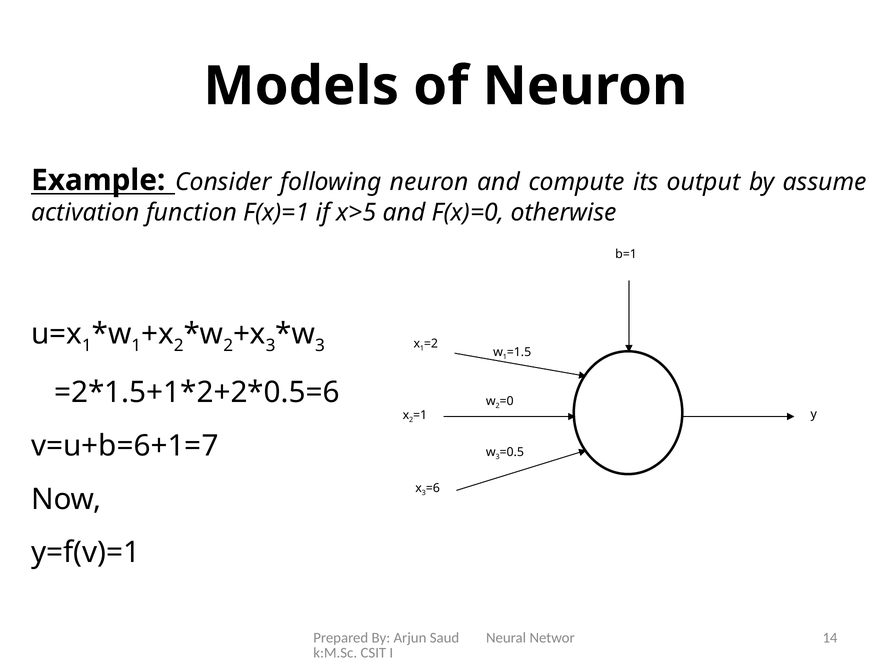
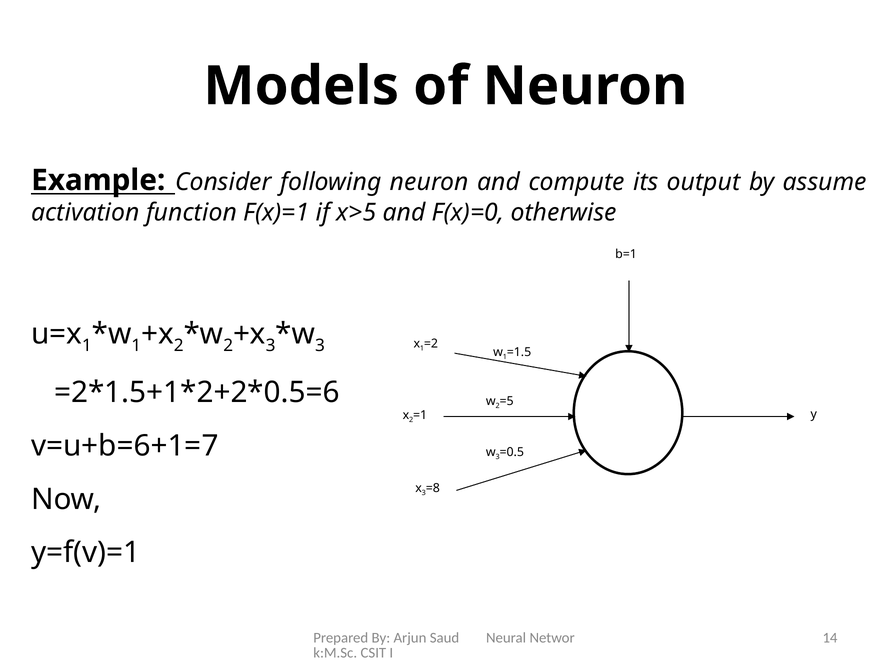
=0: =0 -> =5 (507, 401)
=6: =6 -> =8 (433, 488)
